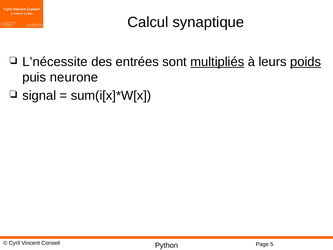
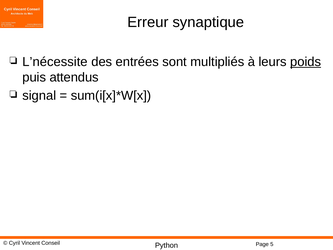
Calcul: Calcul -> Erreur (148, 22)
multipliés underline: present -> none (217, 62)
neurone: neurone -> attendus (74, 77)
